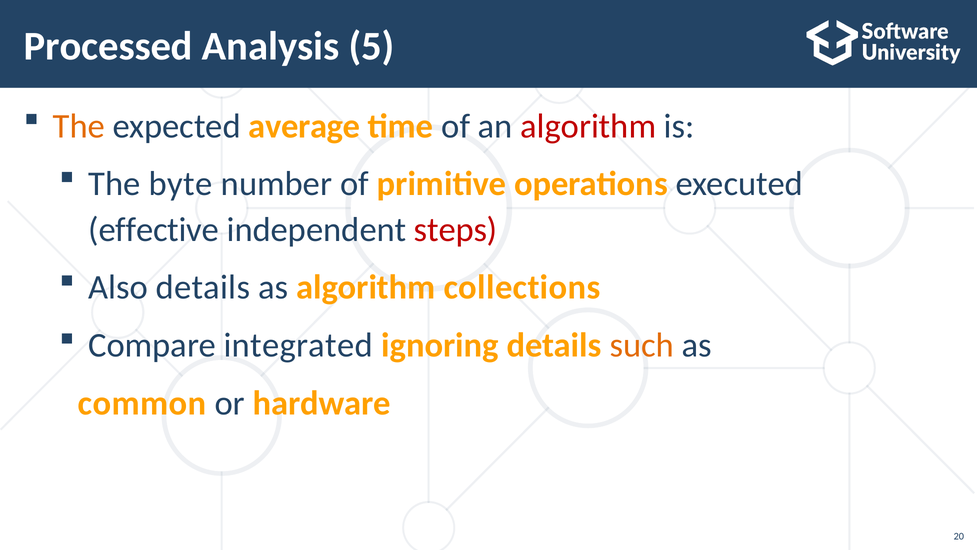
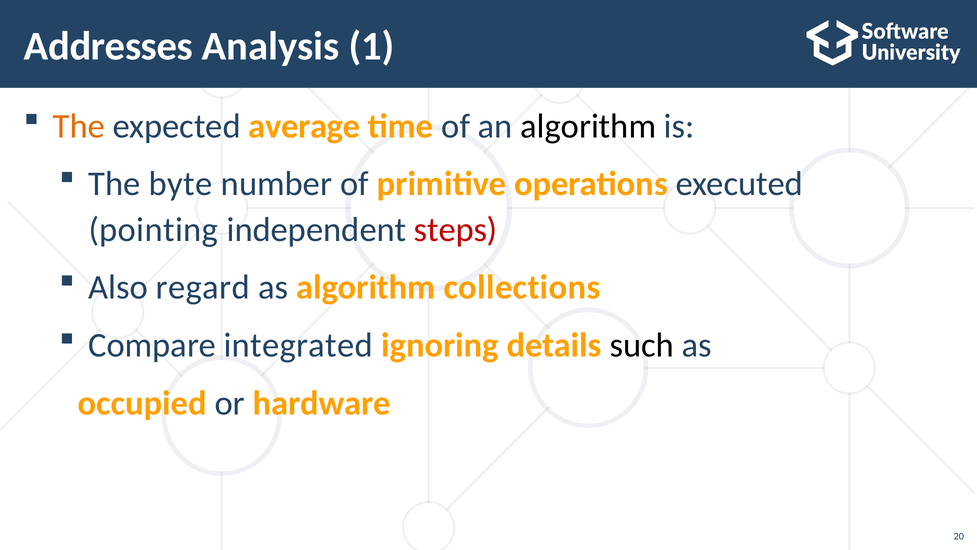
Processed: Processed -> Addresses (108, 46)
5: 5 -> 1 (372, 46)
algorithm colour: red -> black (588, 126)
effective: effective -> pointing (153, 229)
Also details: details -> regard (203, 287)
such colour: orange -> black (642, 345)
common: common -> occupied (142, 403)
